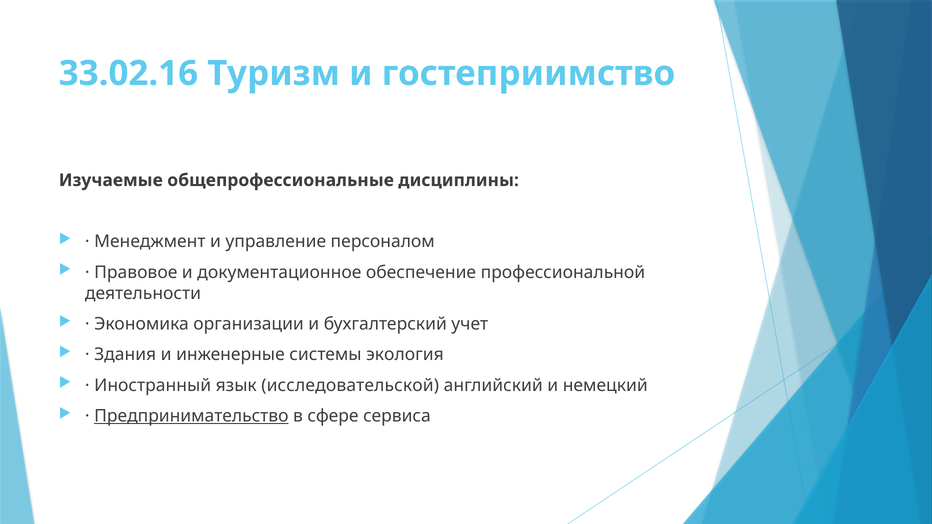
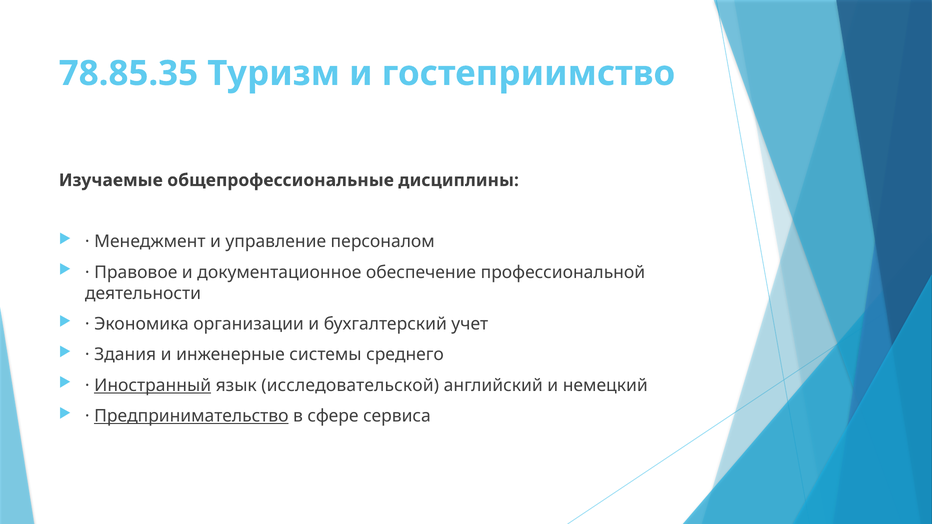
33.02.16: 33.02.16 -> 78.85.35 (128, 74)
экология: экология -> среднего (405, 355)
Иностранный underline: none -> present (153, 385)
